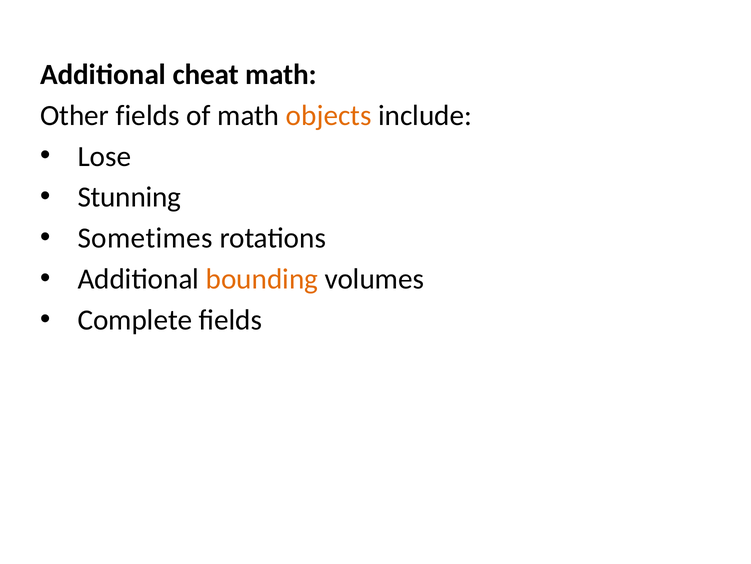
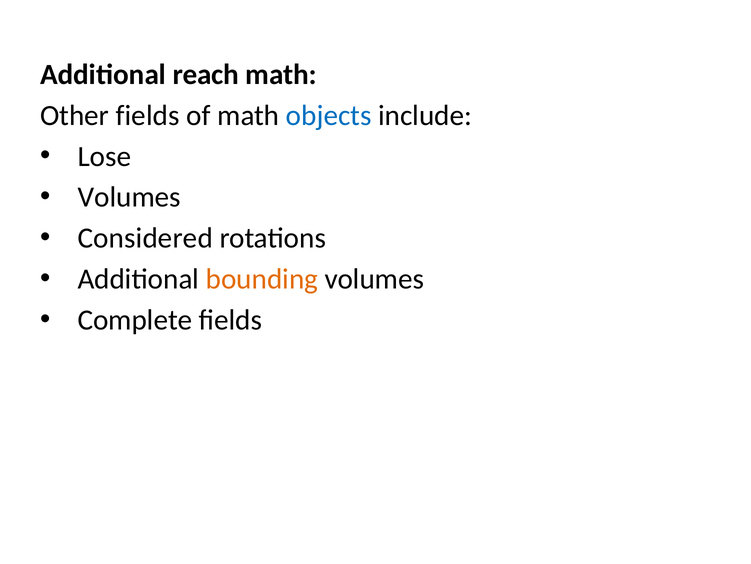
cheat: cheat -> reach (206, 74)
objects colour: orange -> blue (329, 115)
Stunning: Stunning -> Volumes (129, 197)
Sometimes: Sometimes -> Considered (145, 238)
